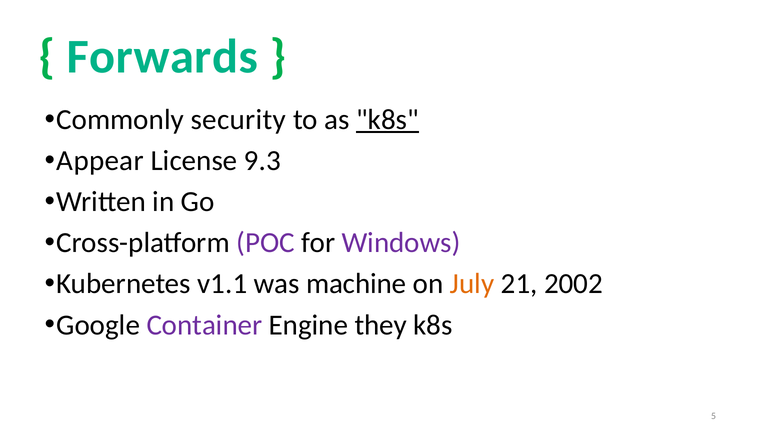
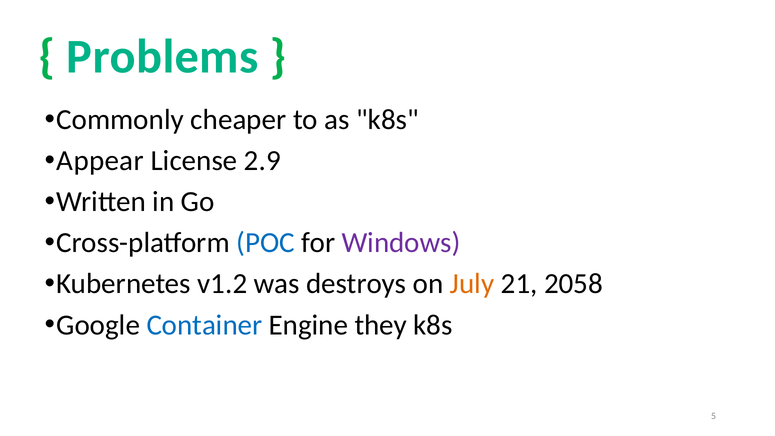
Forwards: Forwards -> Problems (162, 57)
security: security -> cheaper (238, 119)
k8s underline: present -> none (387, 119)
9.3: 9.3 -> 2.9 (262, 161)
POC colour: purple -> blue (266, 243)
v1.1: v1.1 -> v1.2 (222, 284)
machine: machine -> destroys (356, 284)
2002: 2002 -> 2058 (573, 284)
Container colour: purple -> blue (204, 325)
